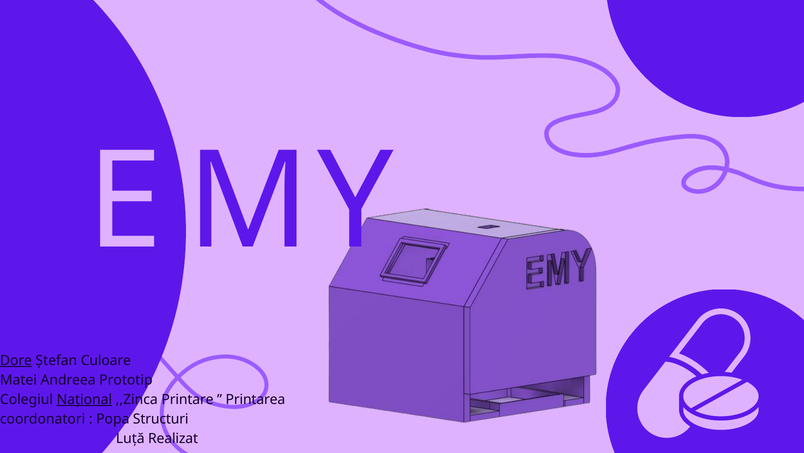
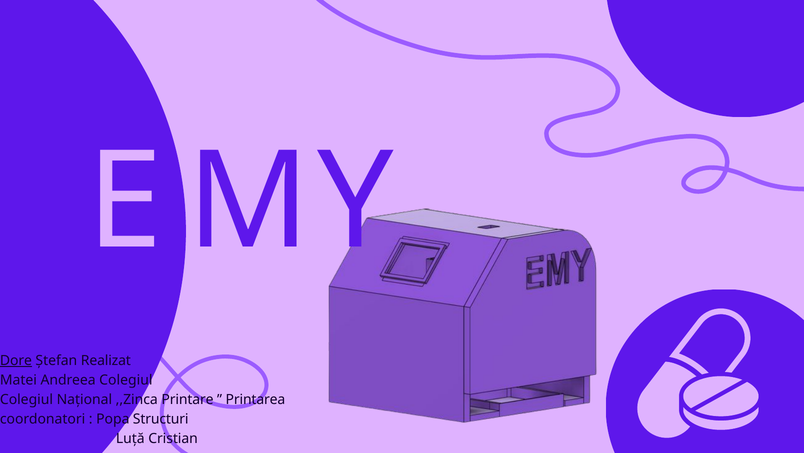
Culoare: Culoare -> Realizat (106, 360)
Andreea Prototip: Prototip -> Colegiul (126, 379)
Național underline: present -> none (84, 399)
Realizat: Realizat -> Cristian (173, 438)
